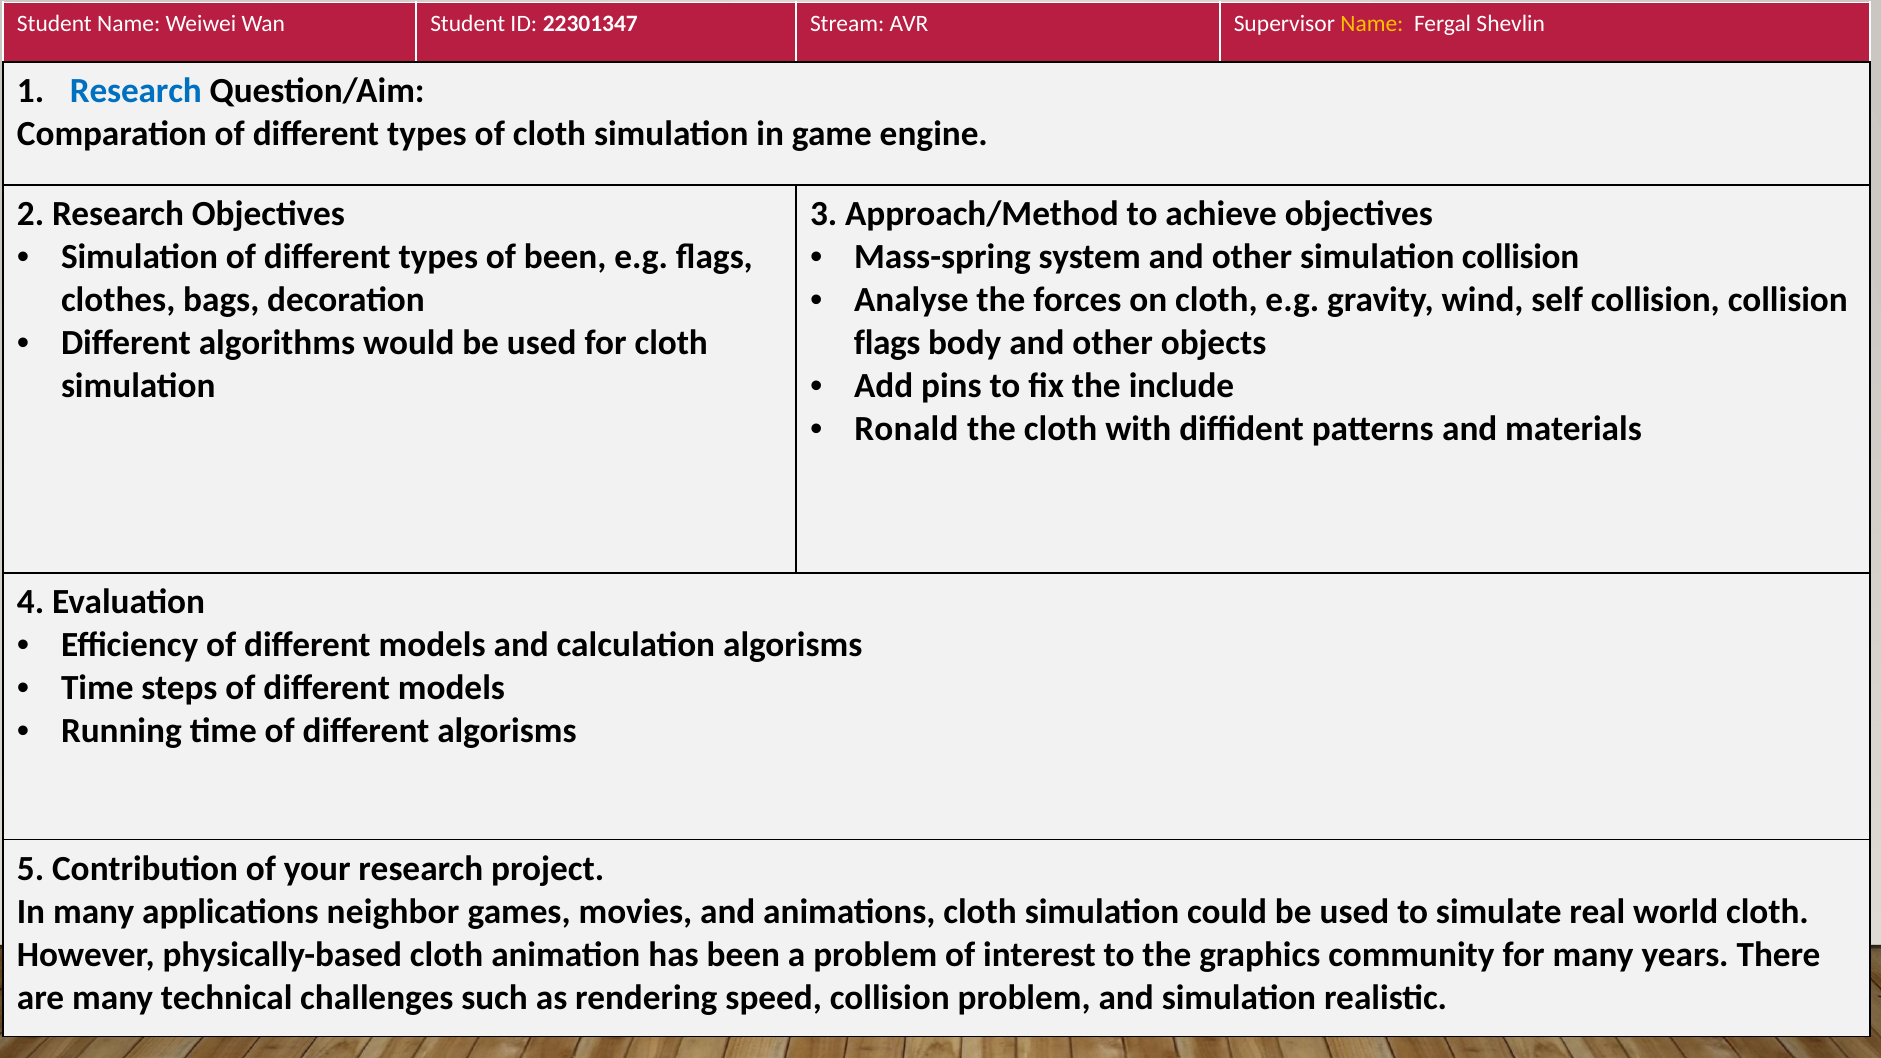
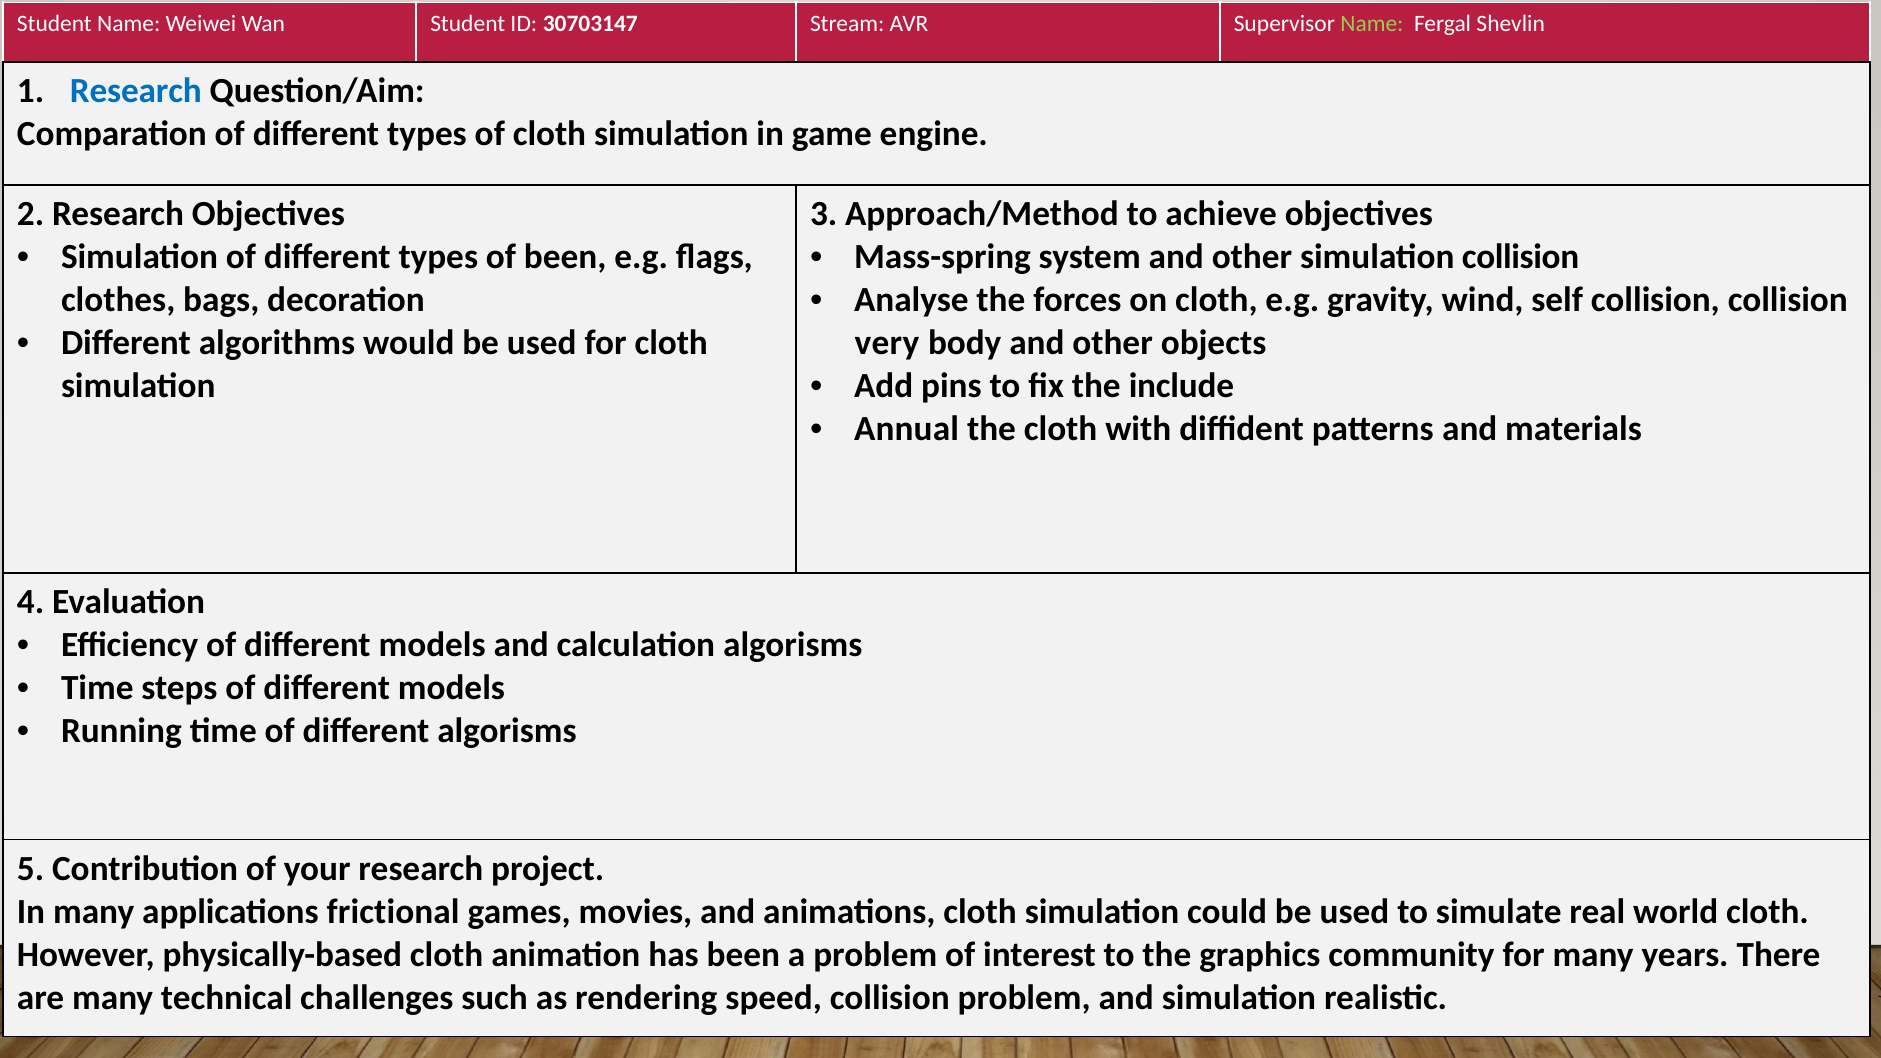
22301347: 22301347 -> 30703147 (590, 24)
Name colour: yellow -> light green (1372, 24)
flags: flags -> very (887, 343)
Ronald: Ronald -> Annual (907, 429)
neighbor: neighbor -> frictional (393, 912)
